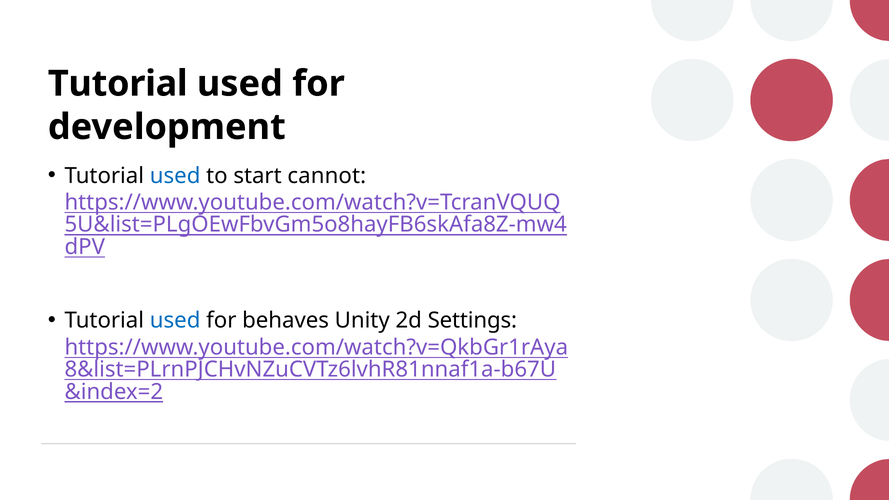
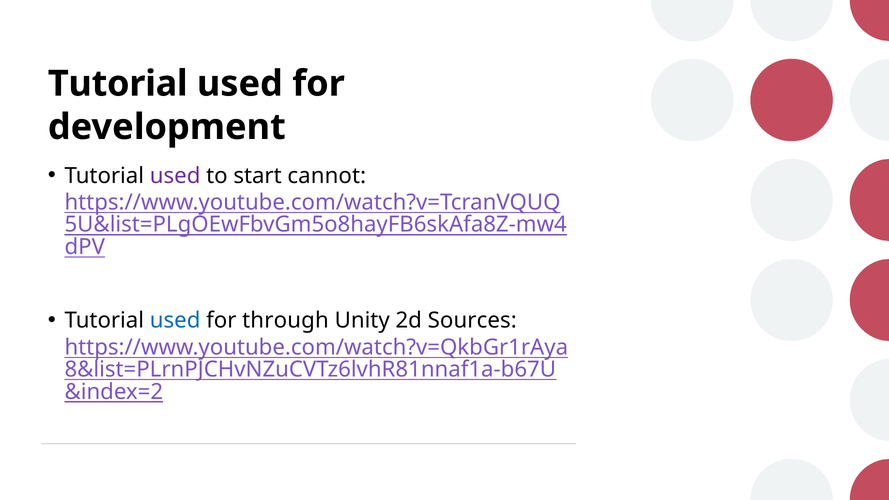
used colour: blue -> purple (175, 176)
behaves: behaves -> through (285, 321)
Settings: Settings -> Sources (472, 321)
